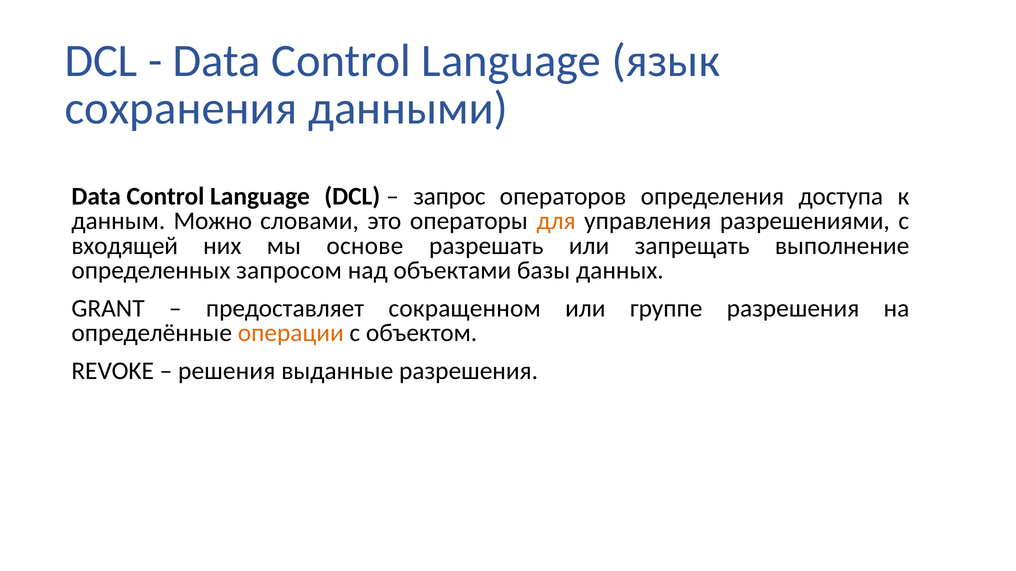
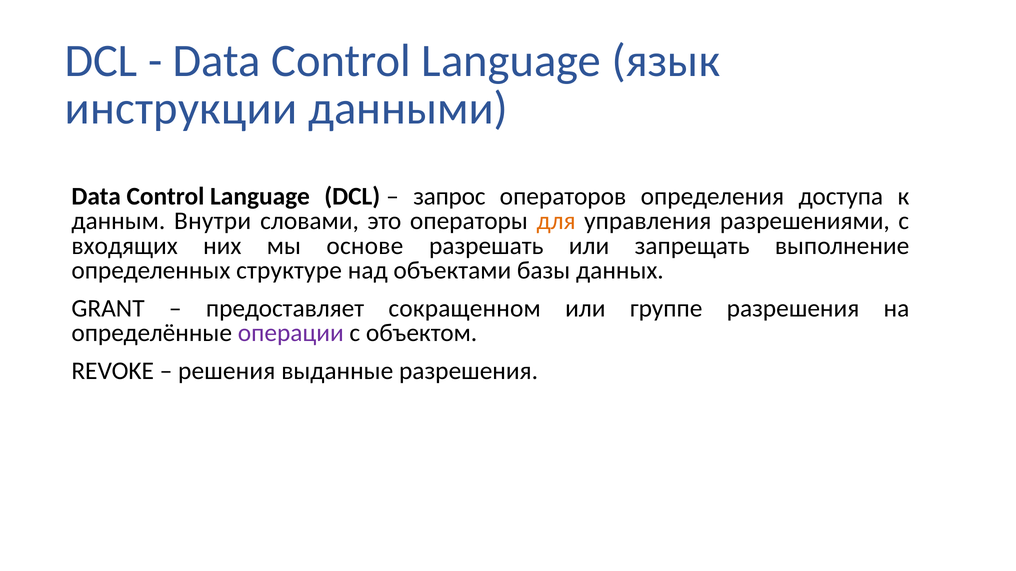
сохранения: сохранения -> инструкции (181, 108)
Можно: Можно -> Внутри (213, 221)
входящей: входящей -> входящих (125, 246)
запросом: запросом -> структуре (289, 271)
операции colour: orange -> purple (291, 333)
